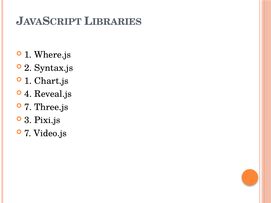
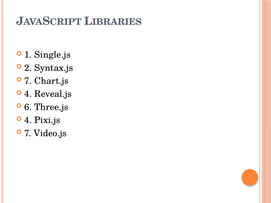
Where.js: Where.js -> Single.js (53, 55)
1: 1 -> 7 (28, 81)
7: 7 -> 6 (28, 107)
3: 3 -> 4 (28, 120)
